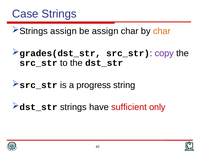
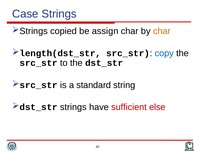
assign: assign -> copied (64, 31)
grades(dst_str: grades(dst_str -> length(dst_str (60, 53)
copy colour: purple -> blue (164, 53)
progress: progress -> standard (94, 85)
only: only -> else (157, 107)
